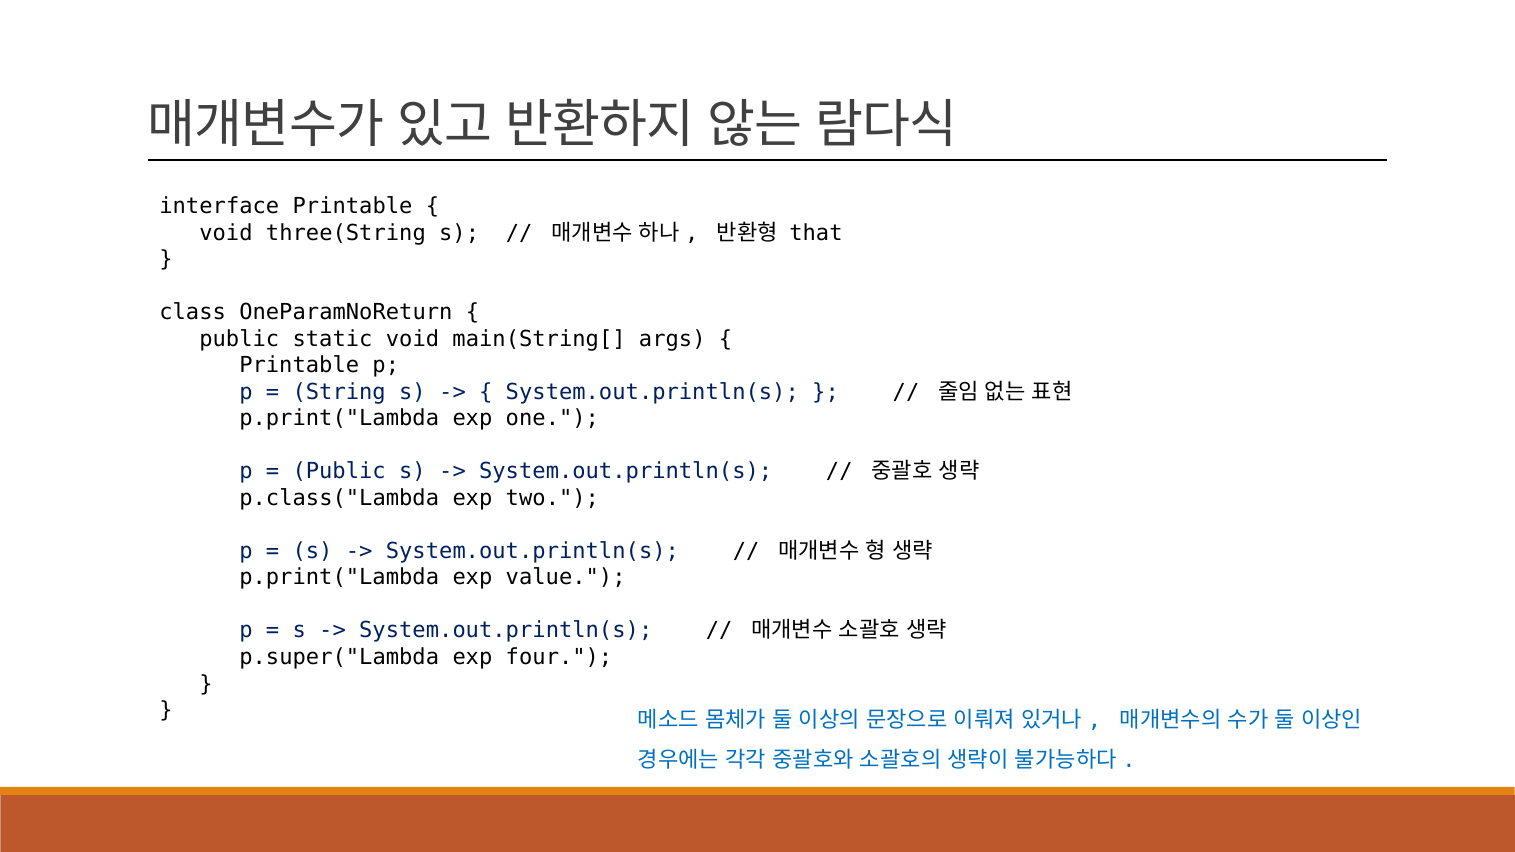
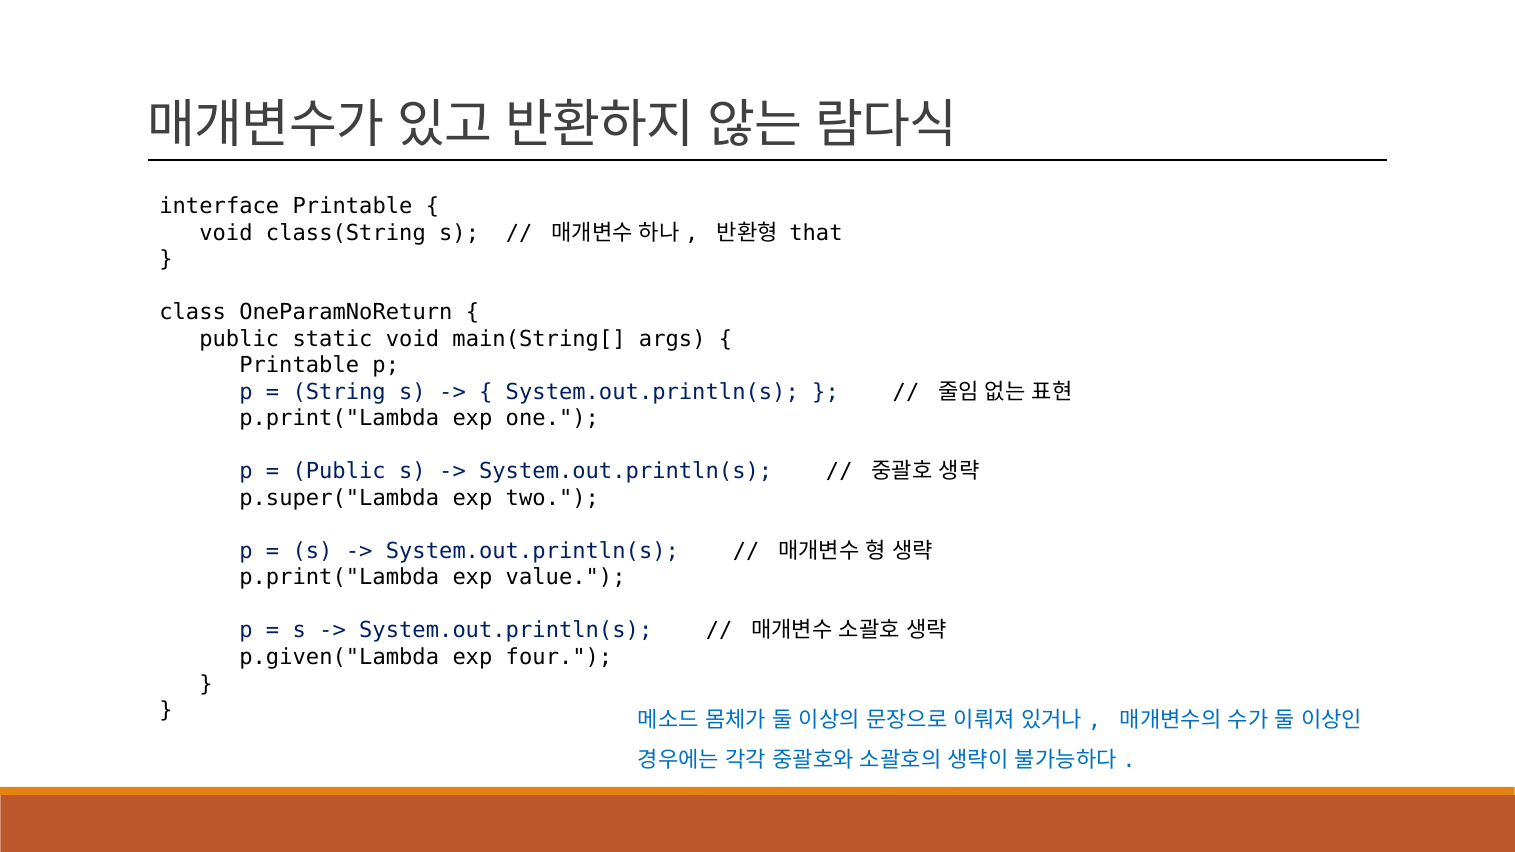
three(String: three(String -> class(String (346, 233)
p.class("Lambda: p.class("Lambda -> p.super("Lambda (339, 498)
p.super("Lambda: p.super("Lambda -> p.given("Lambda (339, 657)
